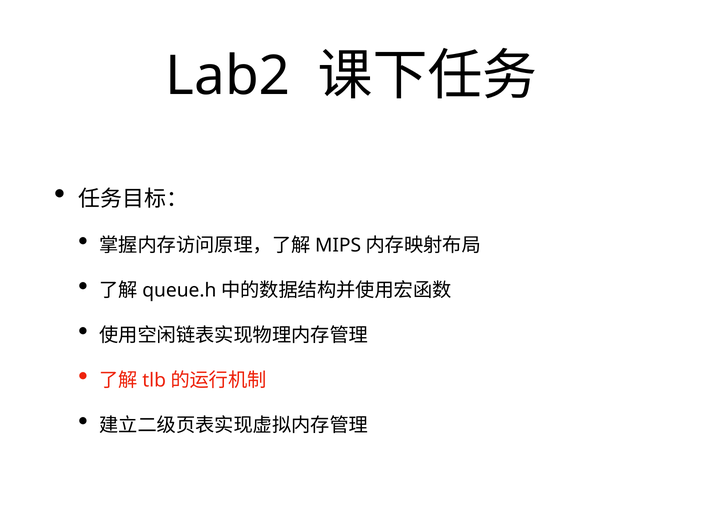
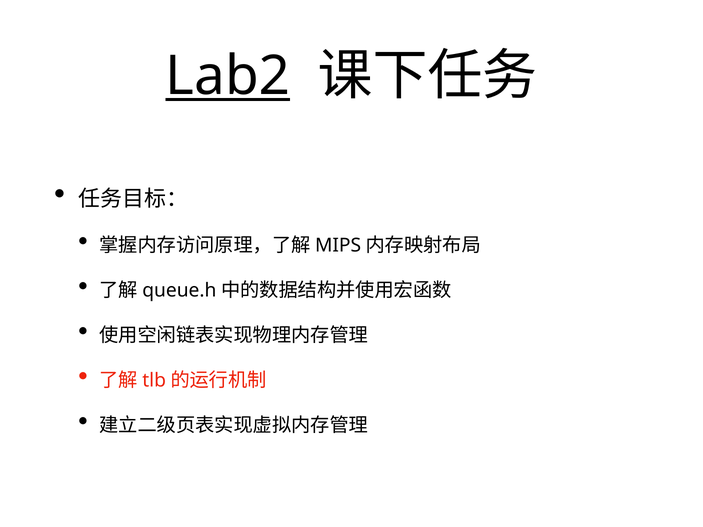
Lab2 underline: none -> present (228, 76)
